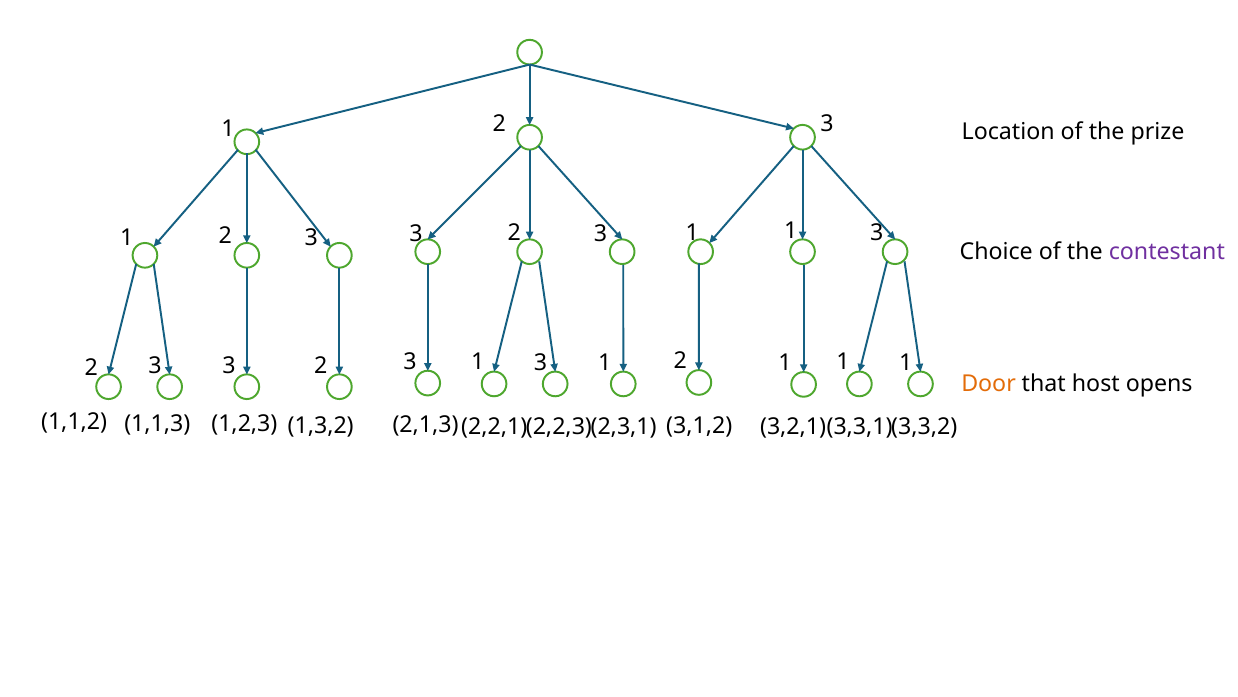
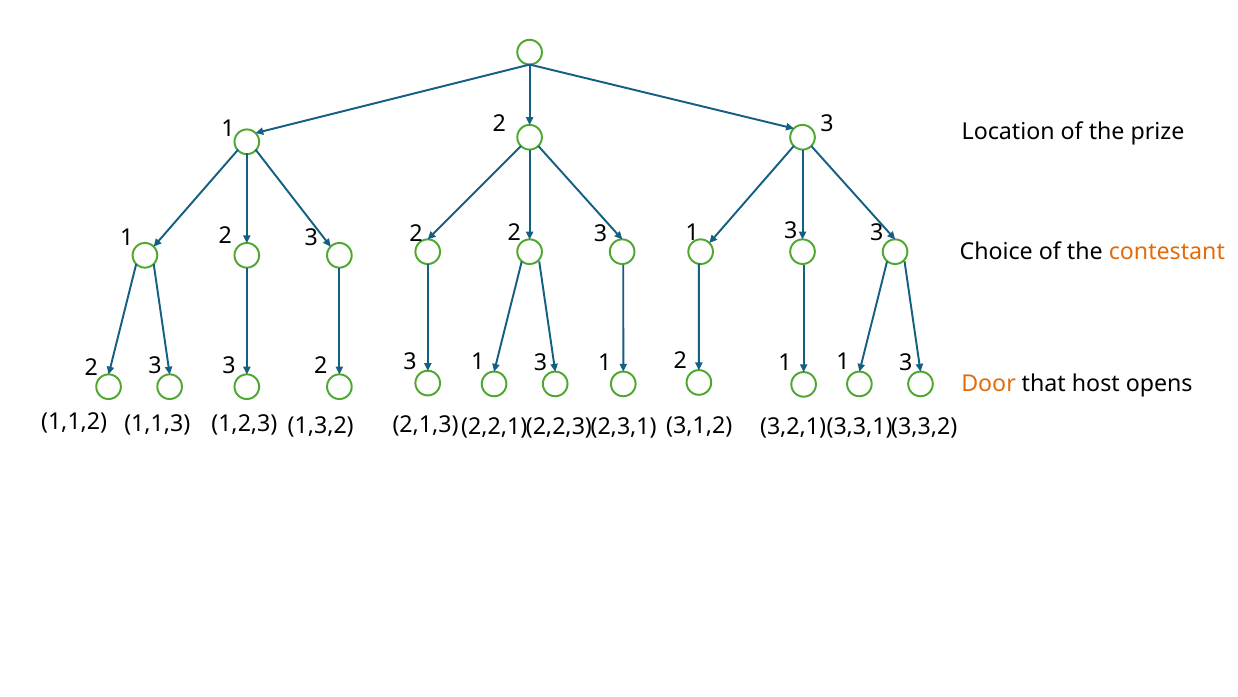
1 2 3 3: 3 -> 2 (416, 234)
3 1 1: 1 -> 3 (791, 231)
contestant colour: purple -> orange (1167, 251)
1: 1 -> 3 (906, 362)
